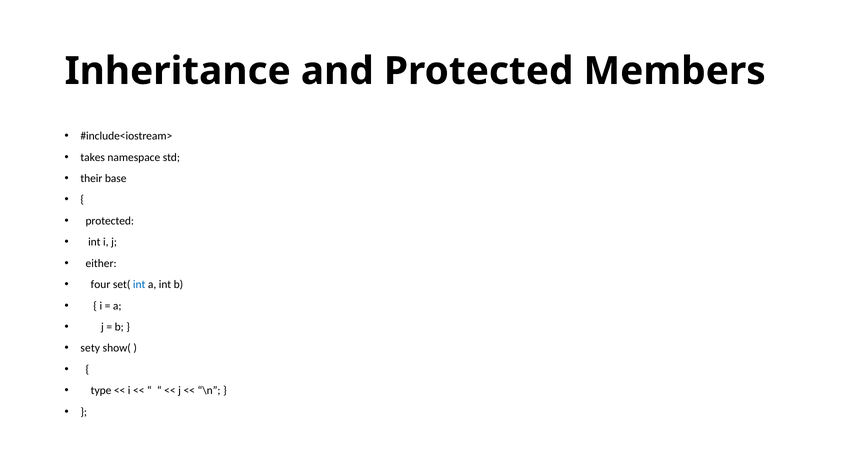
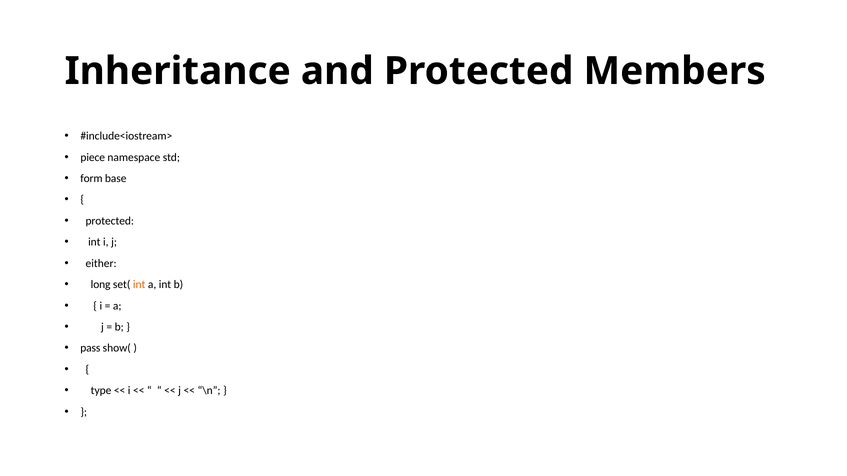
takes: takes -> piece (93, 157)
their: their -> form (91, 179)
four: four -> long (101, 285)
int colour: blue -> orange (139, 285)
sety: sety -> pass (90, 348)
